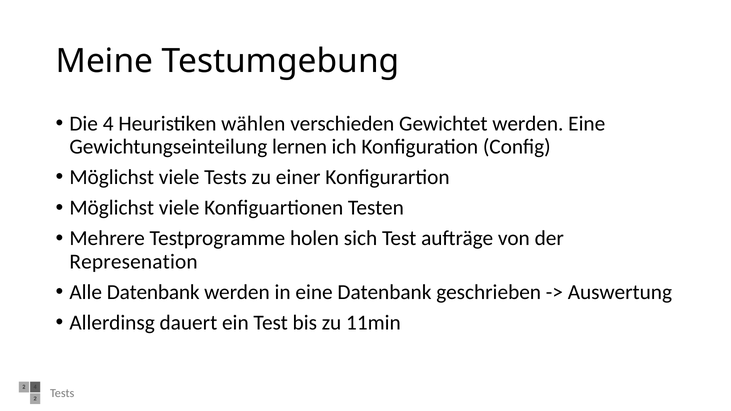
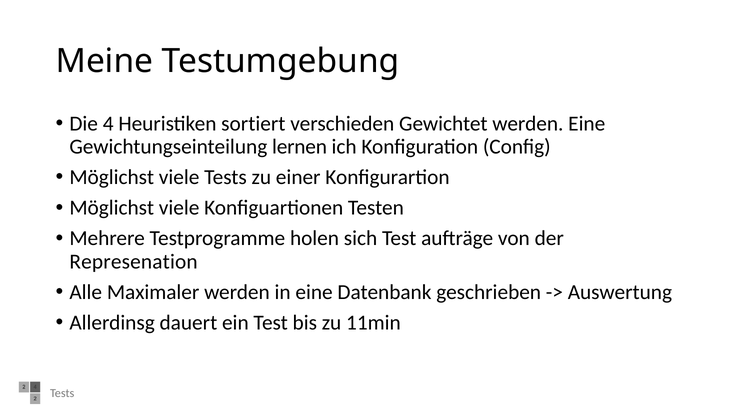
wählen: wählen -> sortiert (253, 124)
Alle Datenbank: Datenbank -> Maximaler (153, 292)
